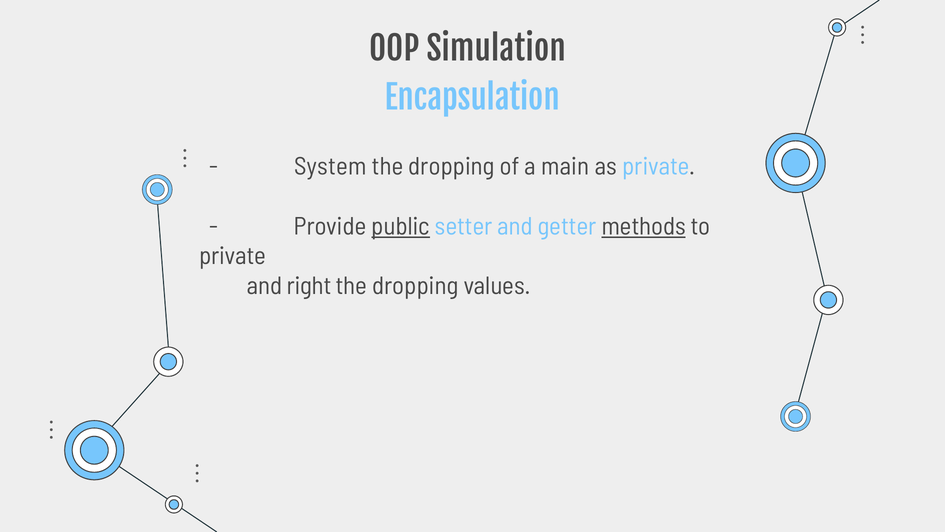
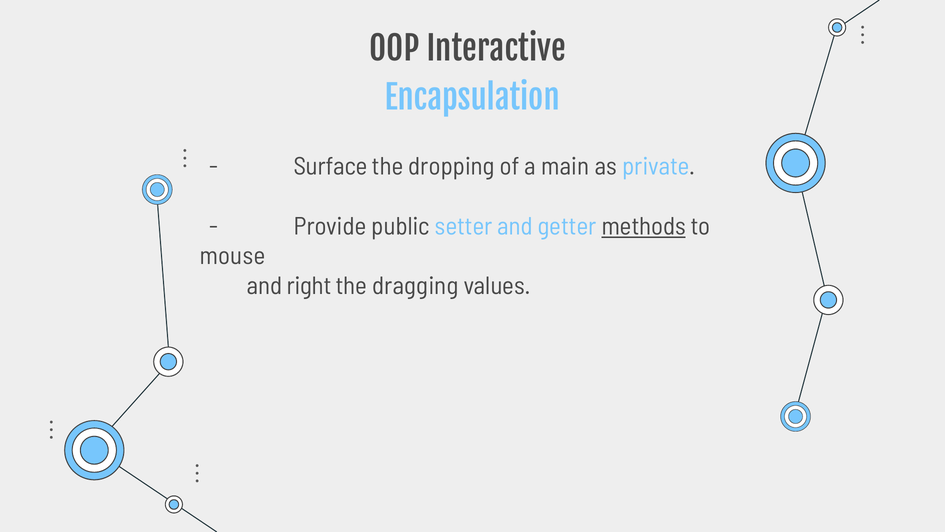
Simulation: Simulation -> Interactive (496, 50)
System: System -> Surface (331, 166)
public underline: present -> none (401, 226)
private: private -> mouse (232, 256)
dropping: dropping -> dragging (415, 286)
